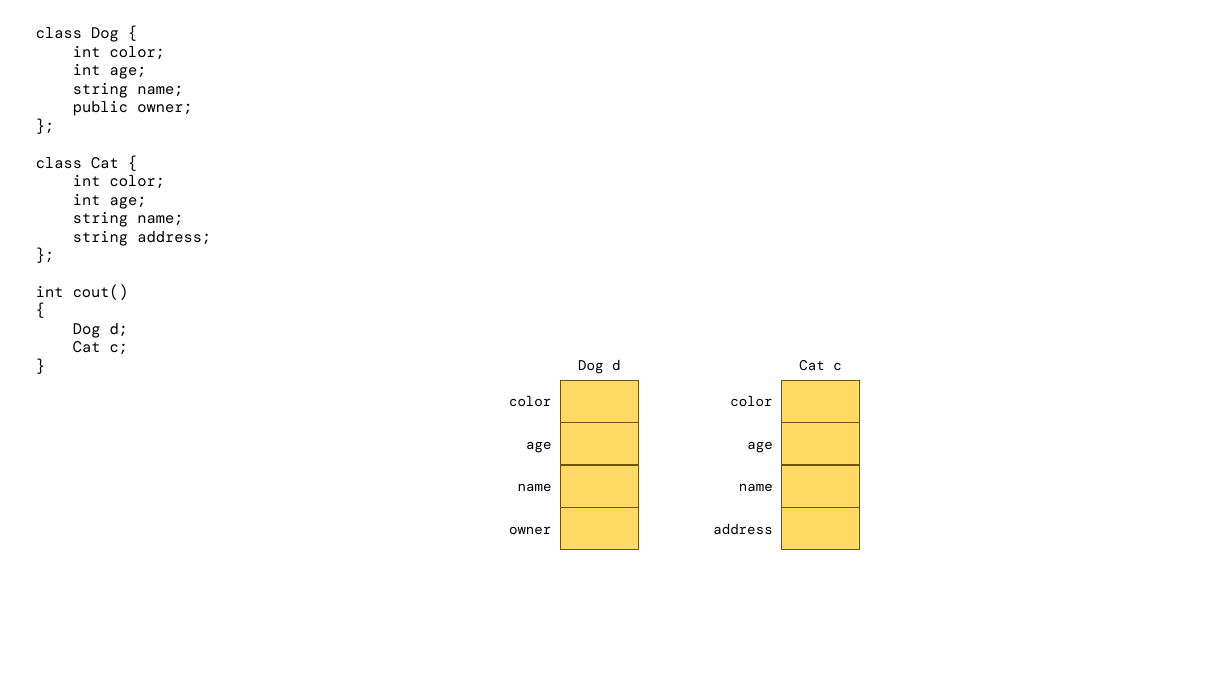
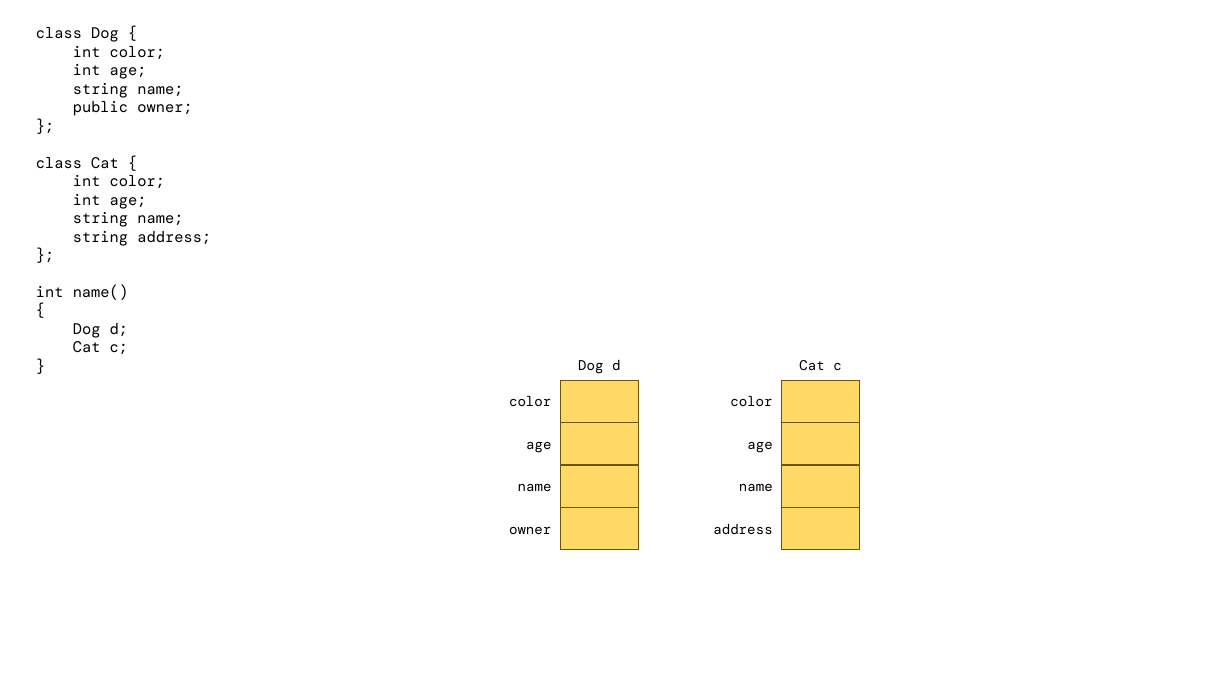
cout(: cout( -> name( (100, 292)
